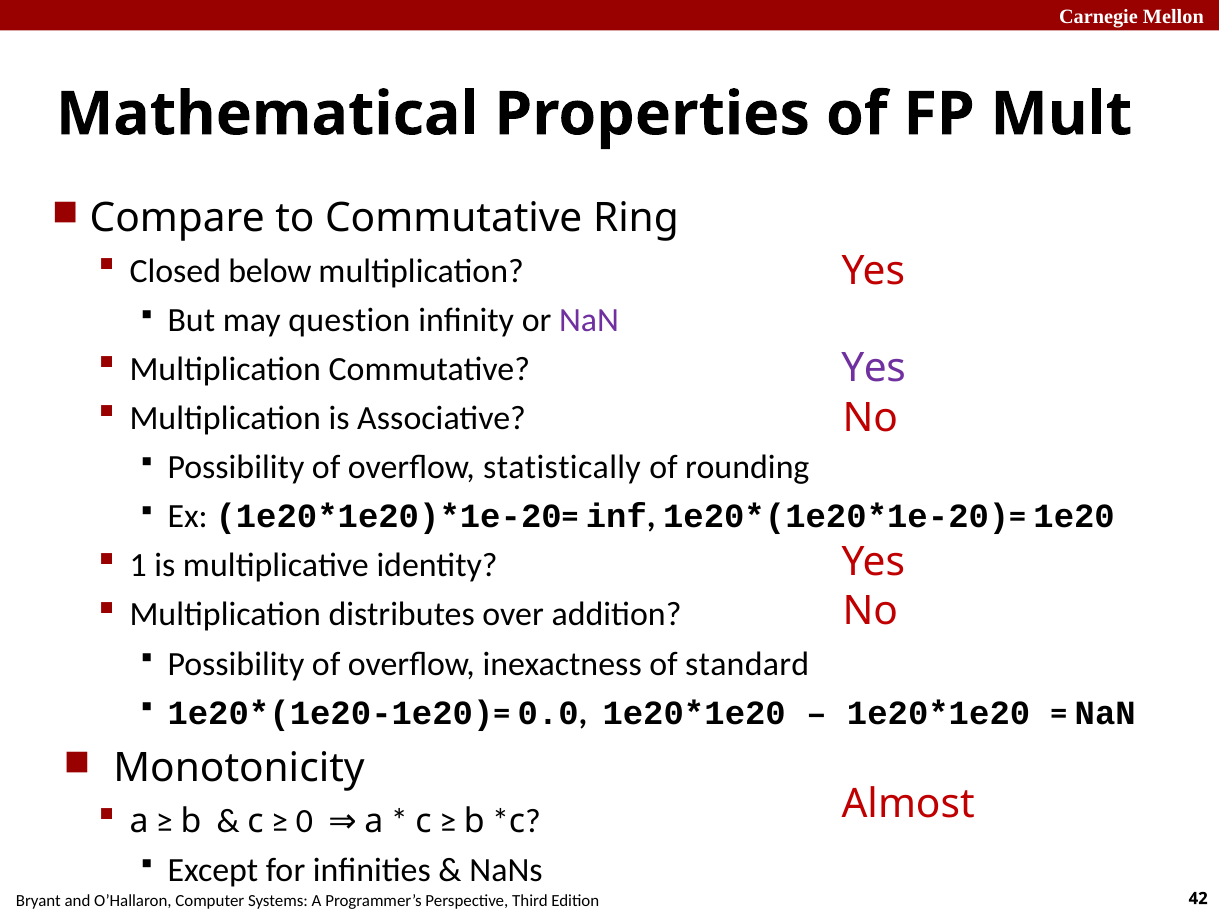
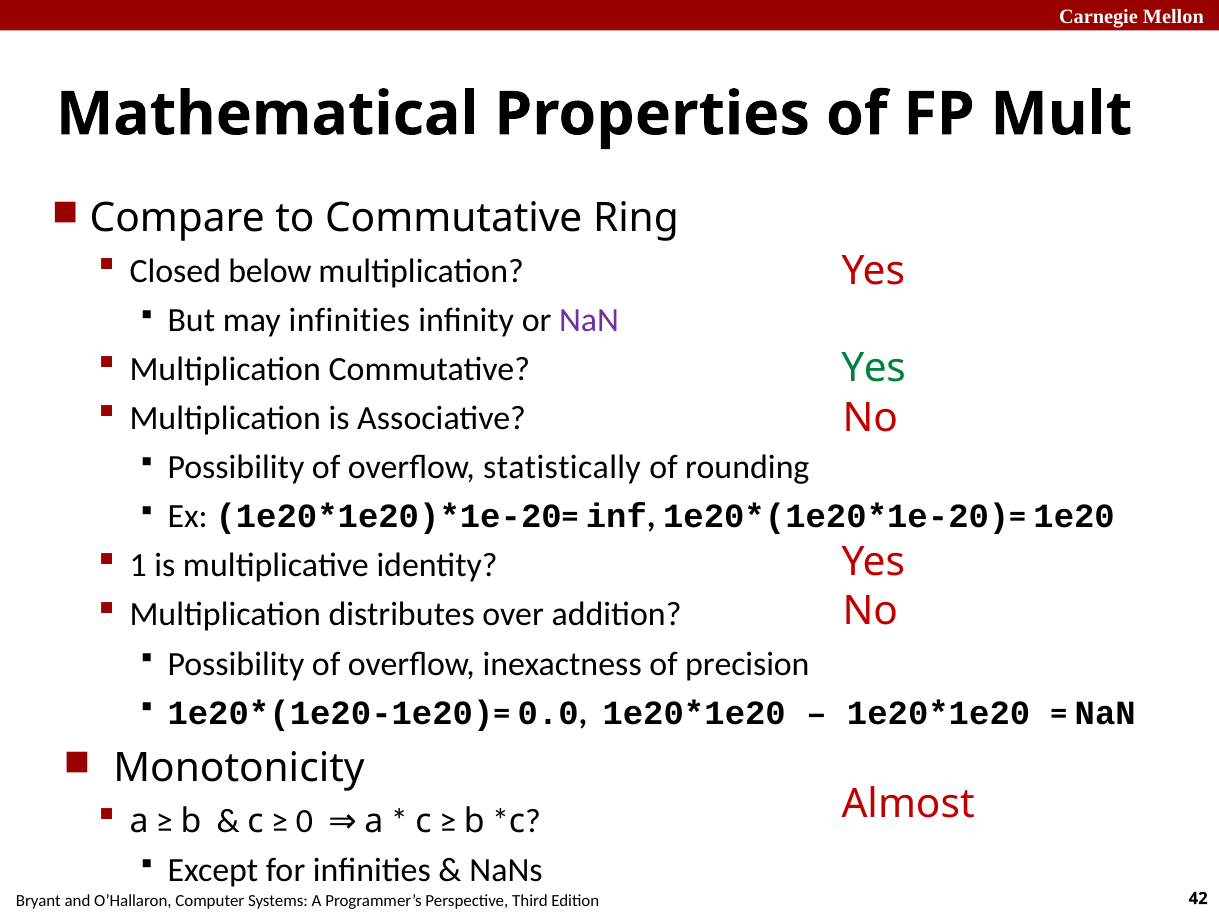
may question: question -> infinities (349, 320)
Yes colour: purple -> green (874, 369)
standard: standard -> precision (747, 664)
